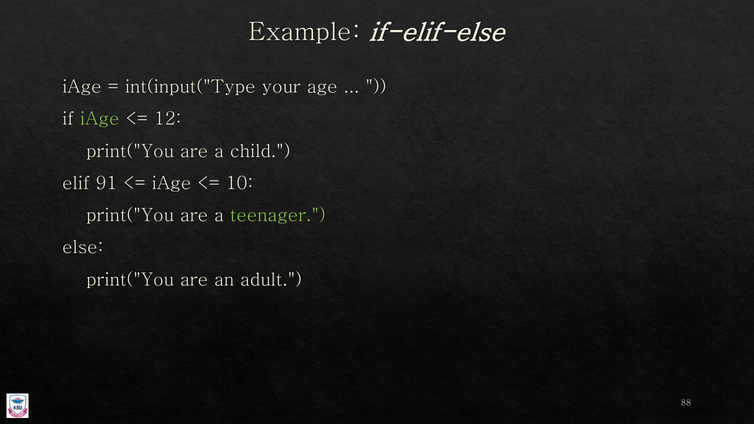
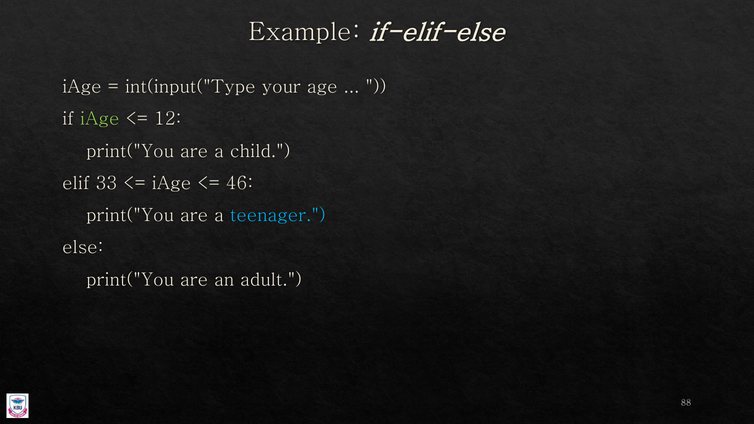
91: 91 -> 33 (106, 183)
10: 10 -> 46 (240, 183)
teenager colour: light green -> light blue (278, 215)
